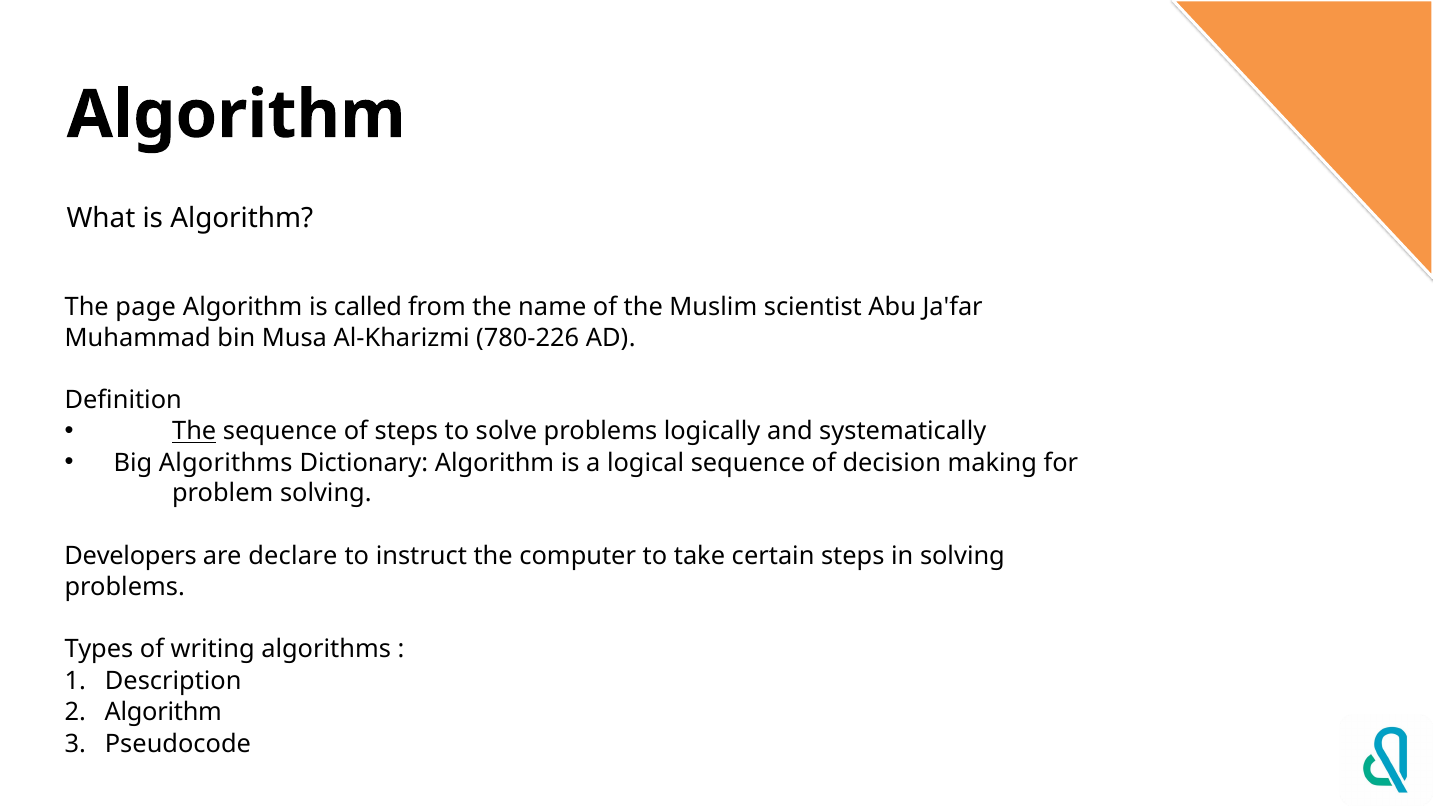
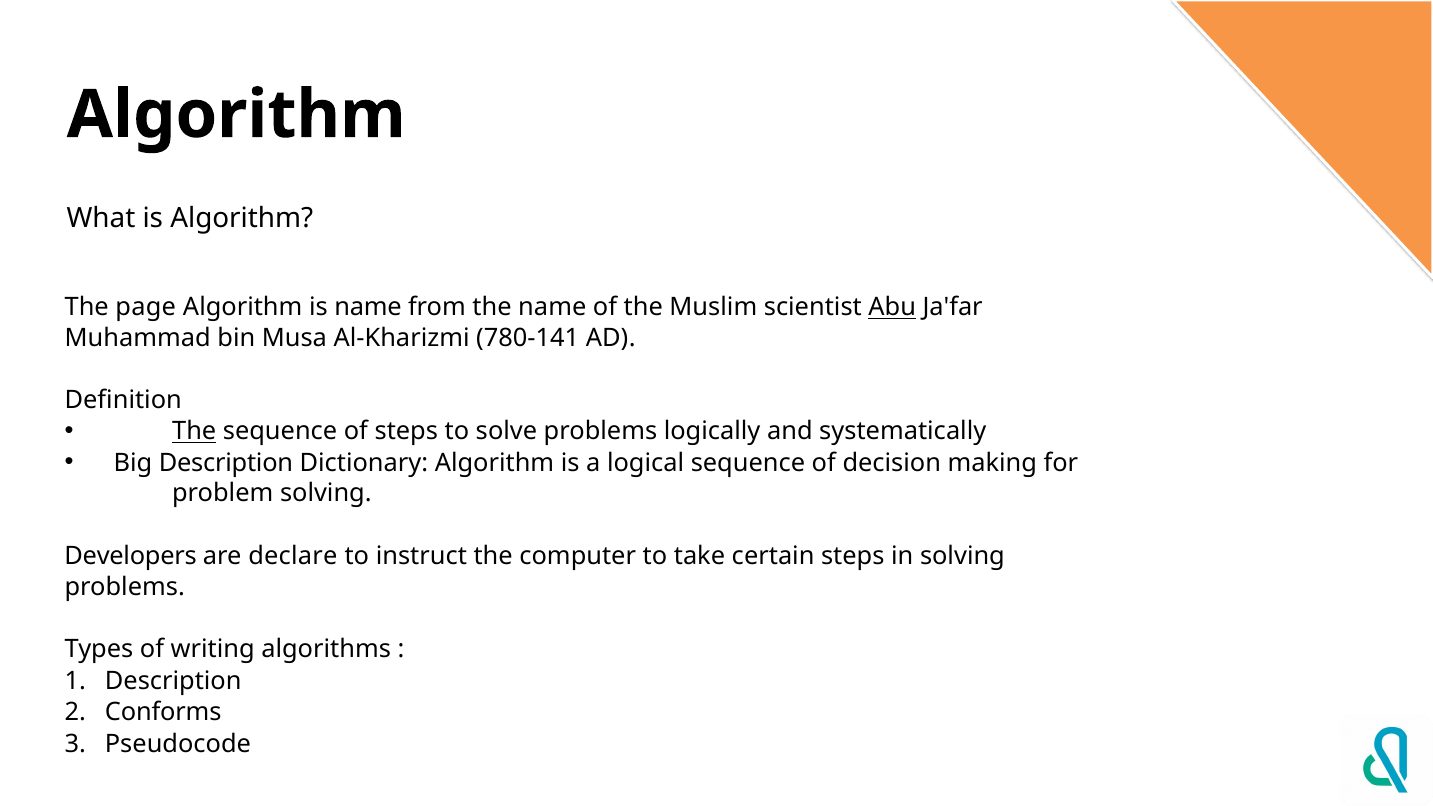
is called: called -> name (368, 308)
Abu underline: none -> present (892, 308)
780-226: 780-226 -> 780-141 (528, 338)
Big Algorithms: Algorithms -> Description (226, 463)
Algorithm: Algorithm -> Conforms (163, 713)
